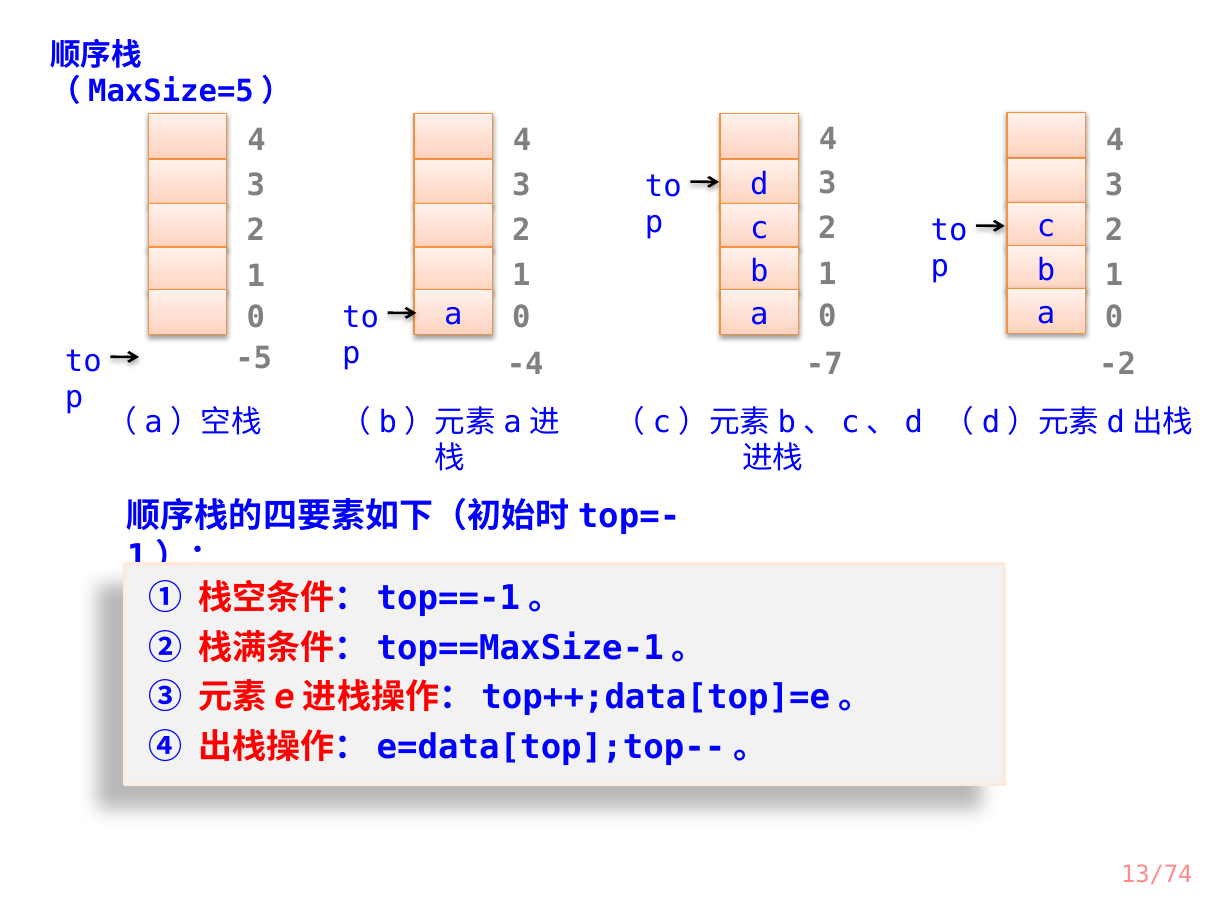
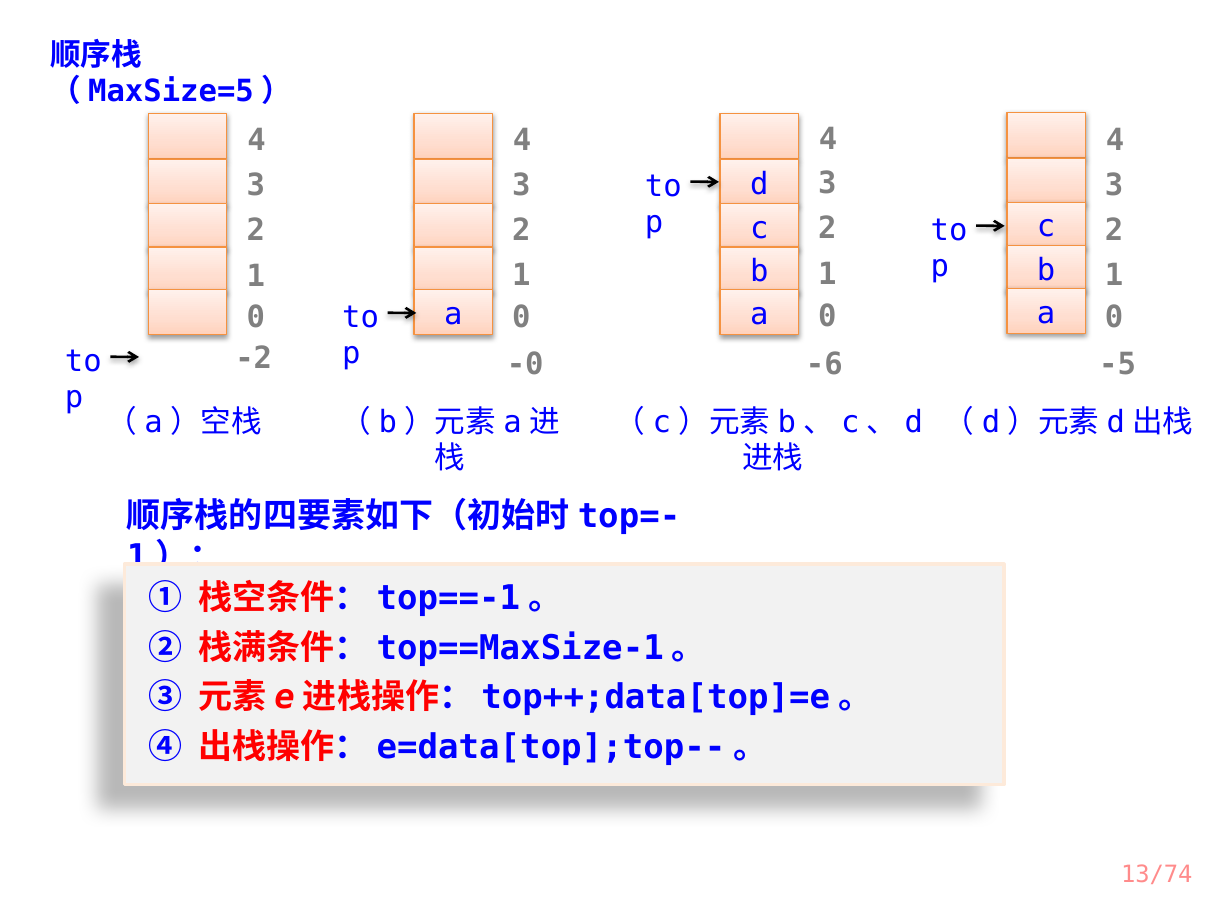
-4: -4 -> -0 (525, 365)
-5: -5 -> -2 (254, 358)
-7: -7 -> -6 (824, 365)
-2: -2 -> -5 (1118, 365)
